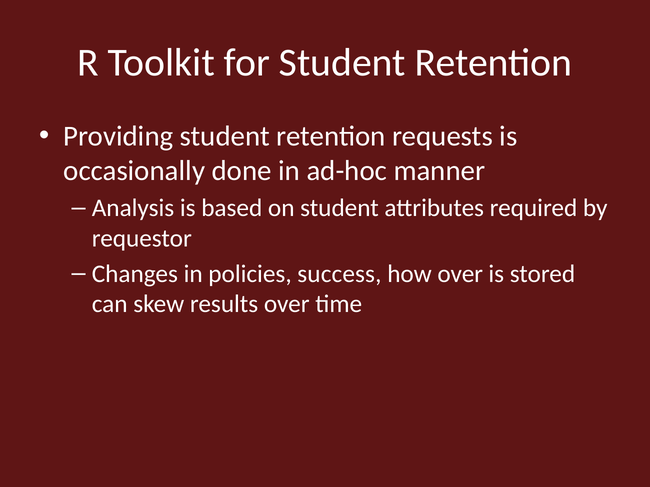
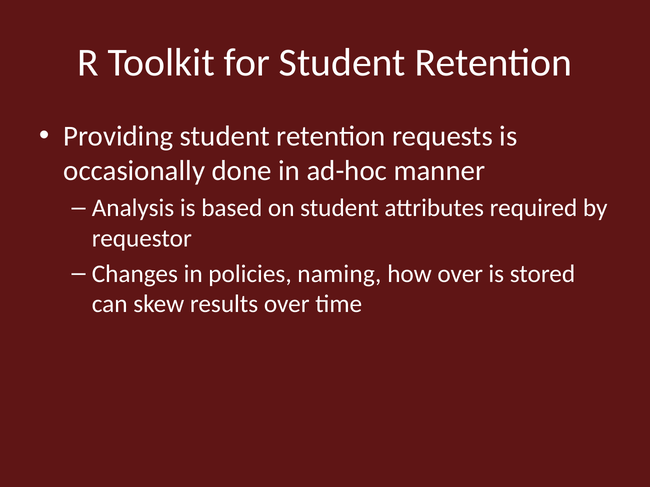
success: success -> naming (339, 274)
